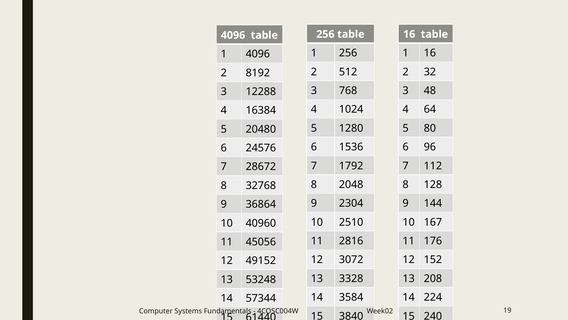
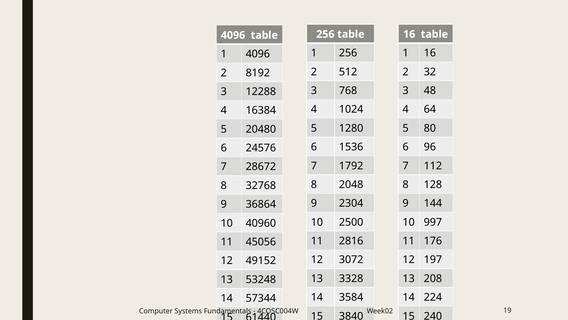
2510: 2510 -> 2500 (351, 222)
167: 167 -> 997 (433, 222)
152: 152 -> 197 (433, 259)
